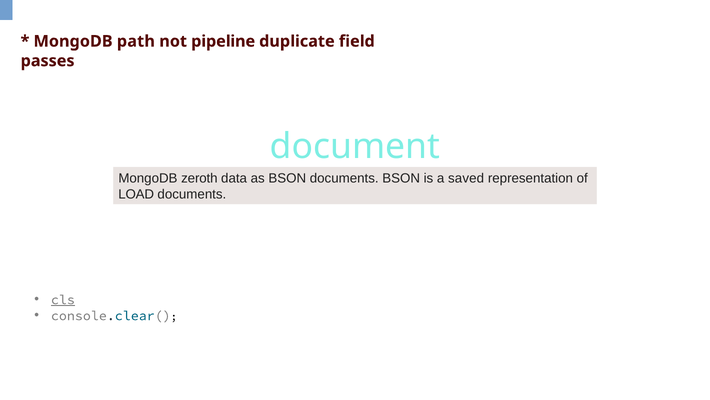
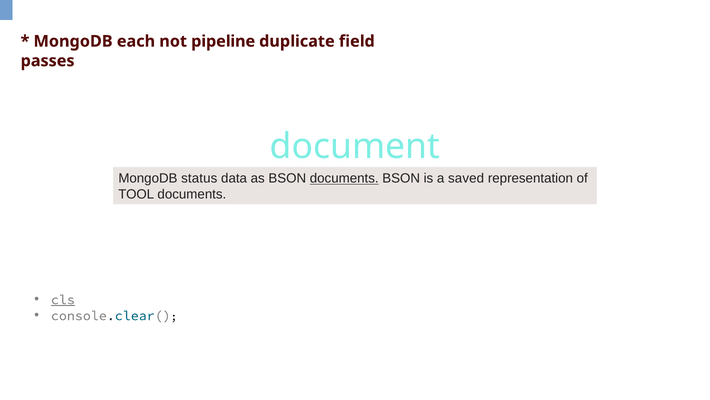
path: path -> each (136, 41)
zeroth: zeroth -> status (199, 178)
documents underline: none -> present (344, 178)
LOAD: LOAD -> TOOL (136, 194)
